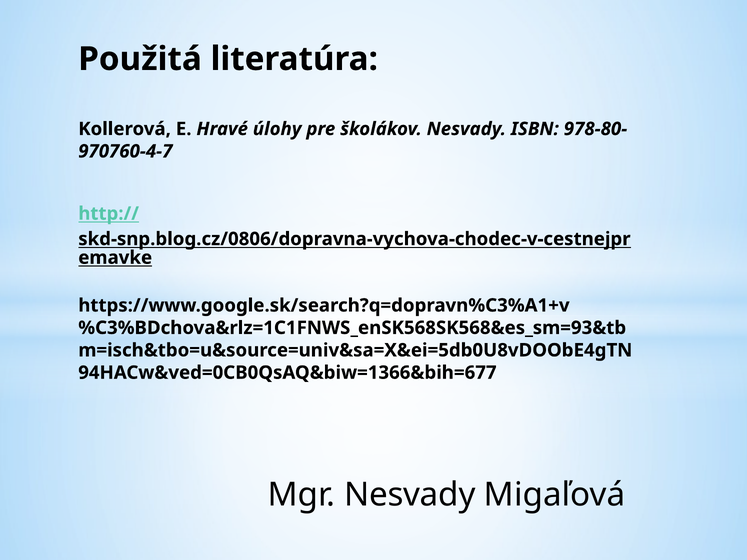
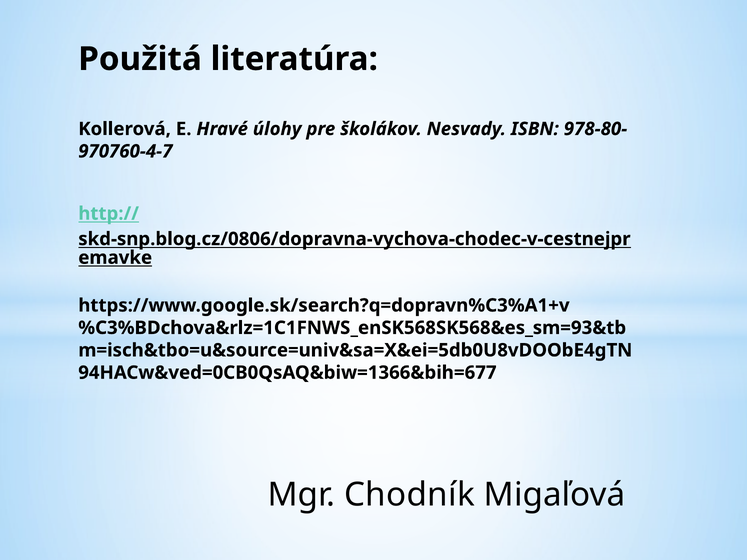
Mgr Nesvady: Nesvady -> Chodník (410, 495)
